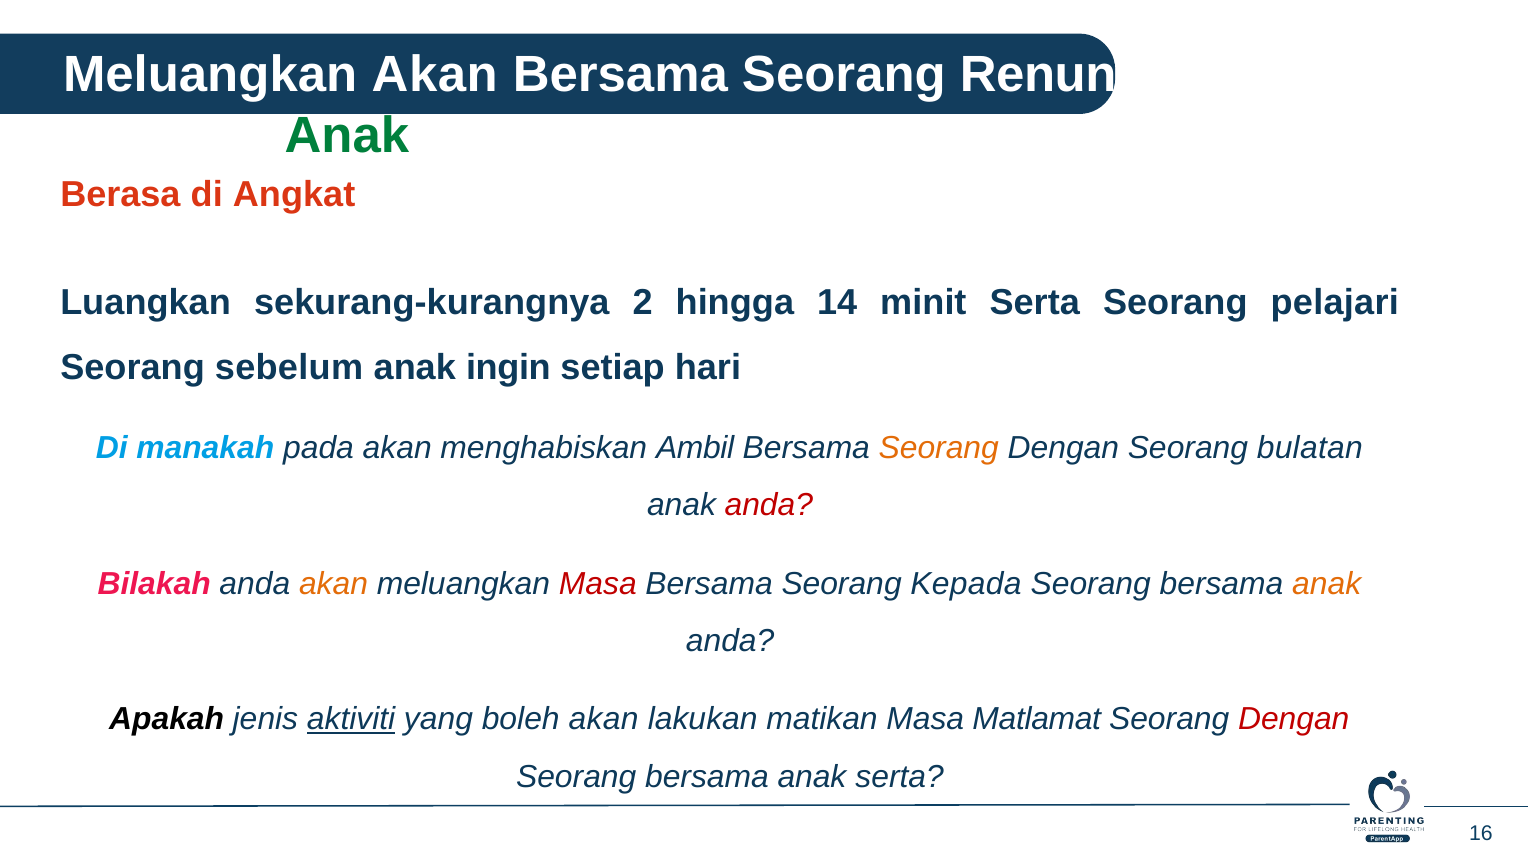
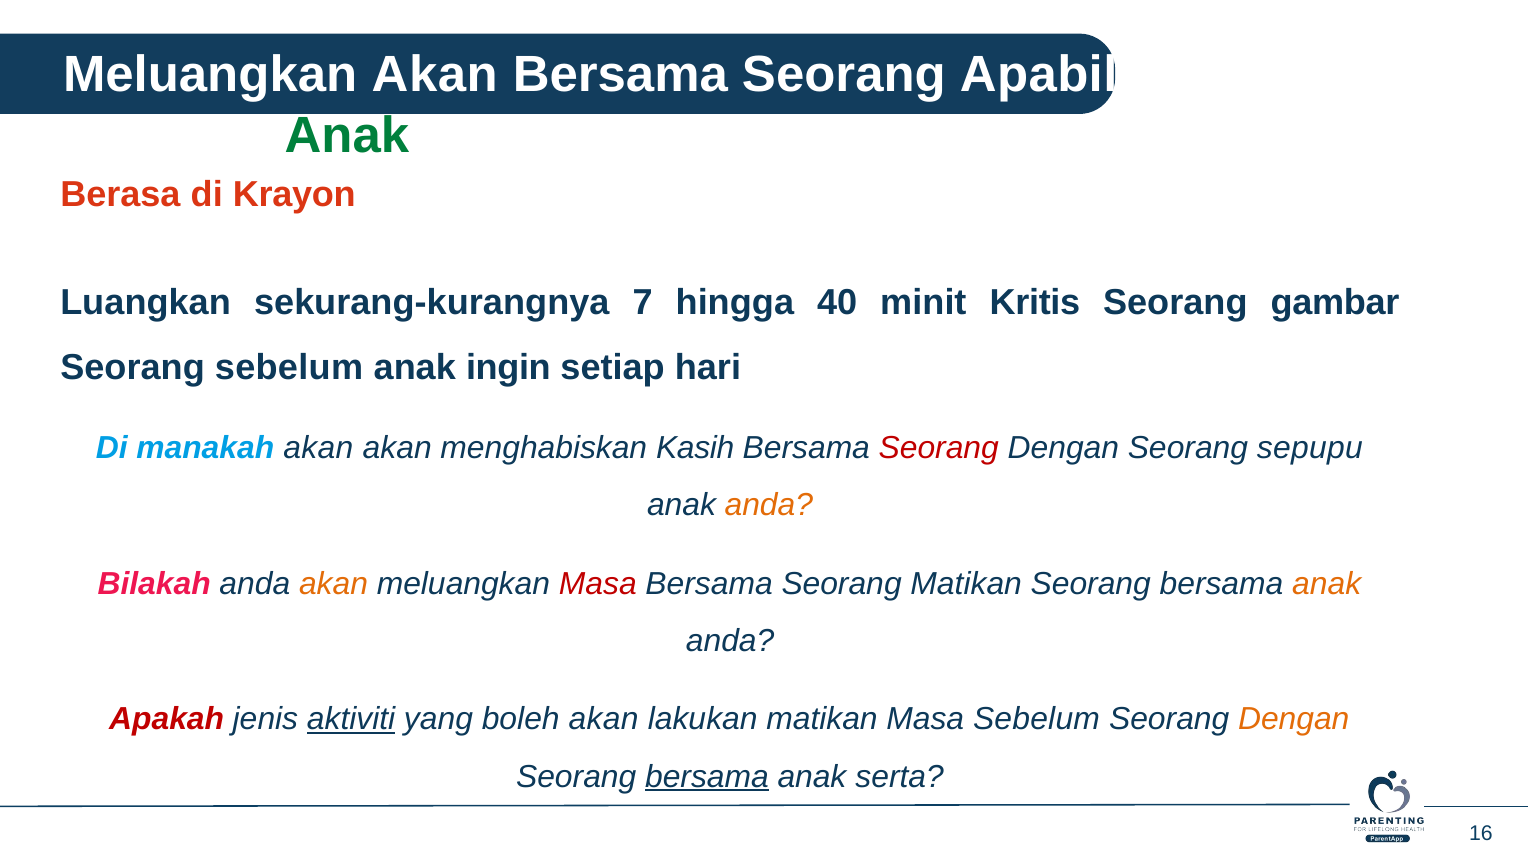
Renung: Renung -> Apabila (1053, 75)
Angkat: Angkat -> Krayon (294, 194)
2: 2 -> 7 (643, 303)
14: 14 -> 40 (837, 303)
minit Serta: Serta -> Kritis (1035, 303)
pelajari: pelajari -> gambar (1335, 303)
manakah pada: pada -> akan (318, 448)
Ambil: Ambil -> Kasih (695, 448)
Seorang colour: orange -> red (939, 448)
bulatan: bulatan -> sepupu (1310, 448)
anda colour: red -> orange (769, 506)
Seorang Kepada: Kepada -> Matikan (966, 584)
Apakah colour: black -> red (167, 720)
Masa Matlamat: Matlamat -> Sebelum (1036, 720)
Dengan colour: red -> orange (1294, 720)
bersama underline: none -> present (707, 777)
